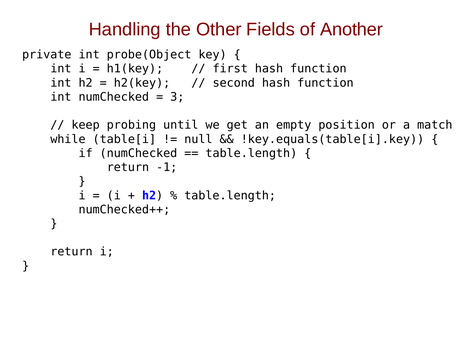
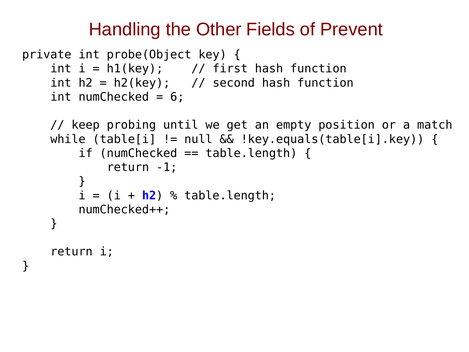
Another: Another -> Prevent (351, 30)
3: 3 -> 6 (177, 97)
